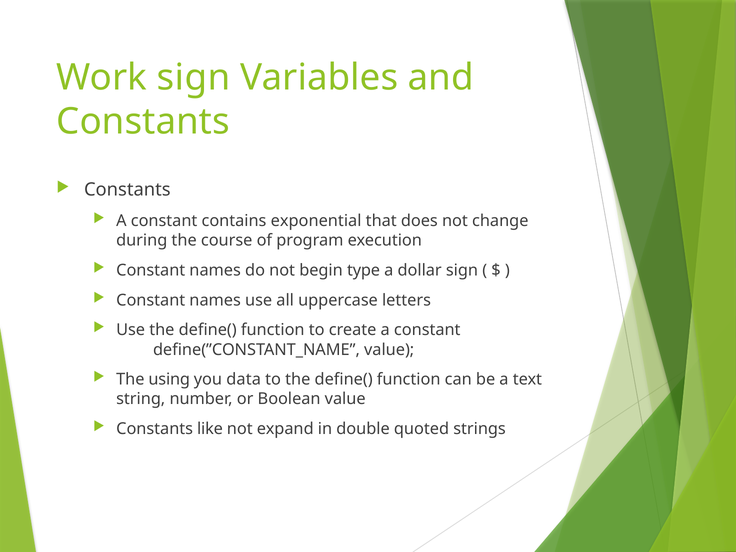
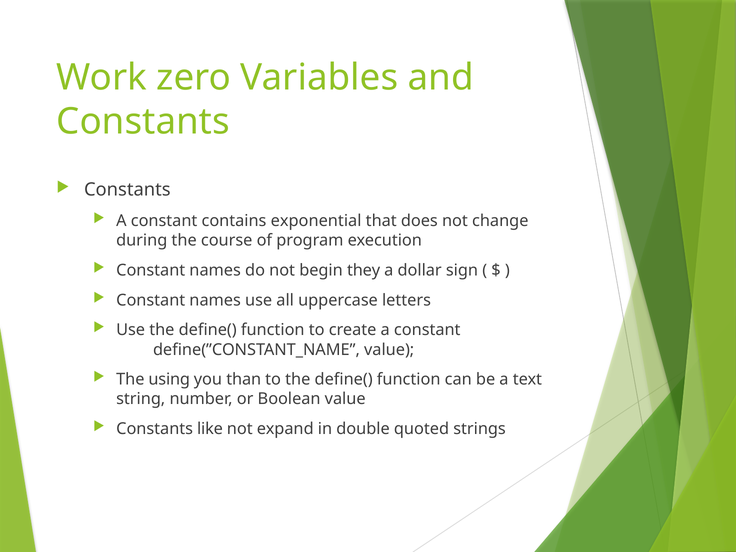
Work sign: sign -> zero (194, 77)
type: type -> they (364, 270)
data: data -> than (244, 379)
